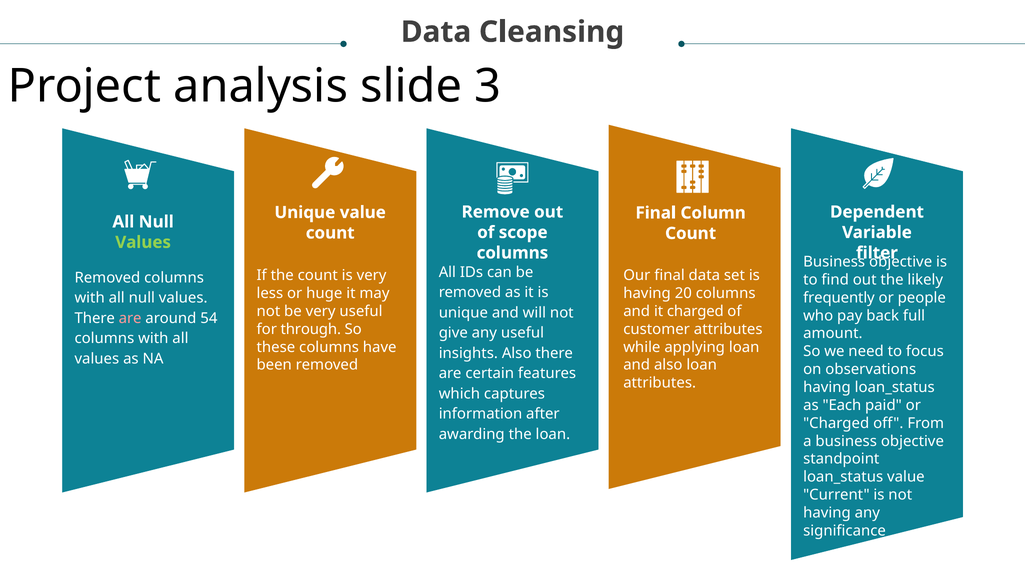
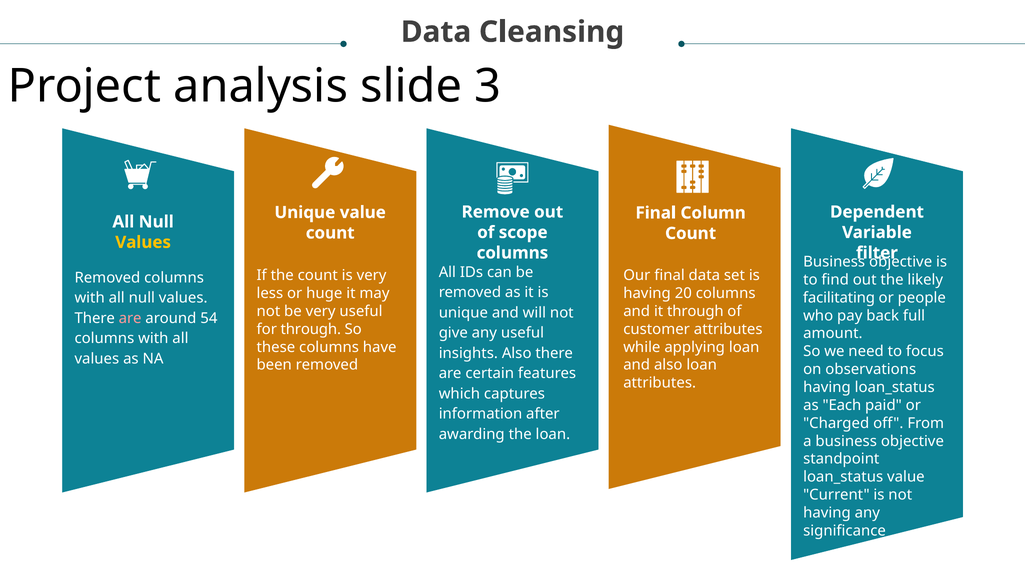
Values colour: light green -> yellow (143, 243)
frequently: frequently -> facilitating (839, 298)
it charged: charged -> through (695, 312)
